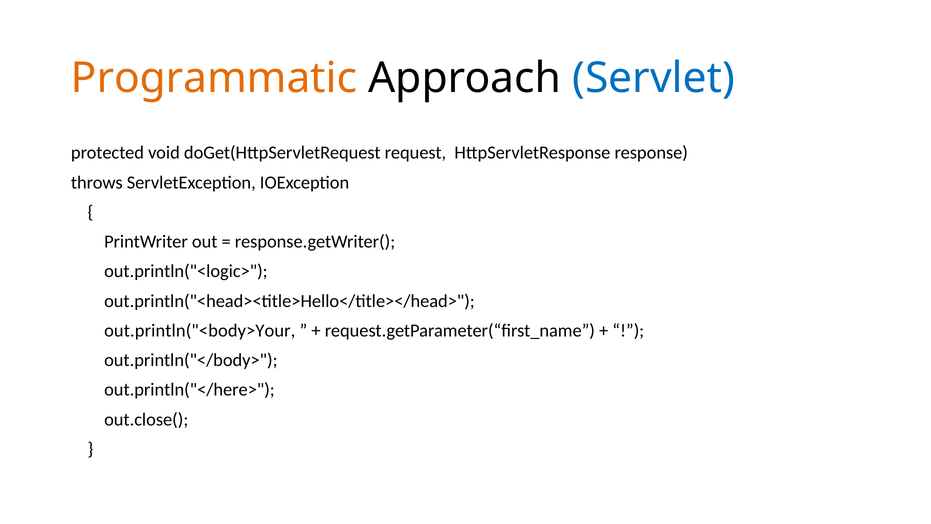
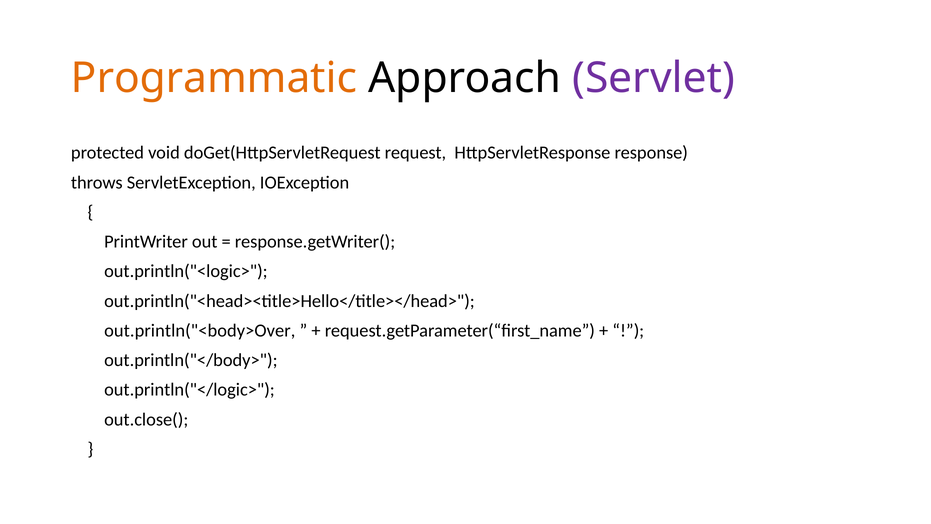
Servlet colour: blue -> purple (654, 78)
out.println("<body>Your: out.println("<body>Your -> out.println("<body>Over (200, 330)
out.println("</here>: out.println("</here> -> out.println("</logic> (189, 390)
